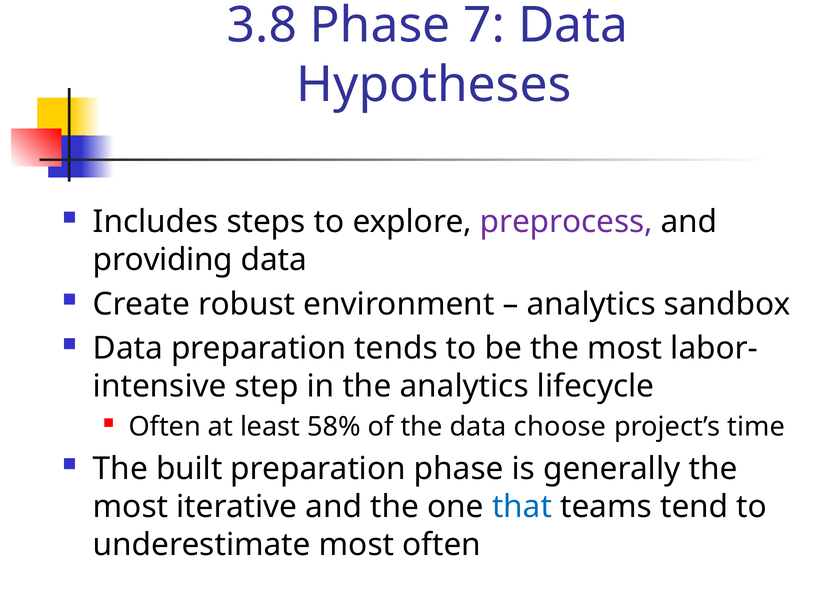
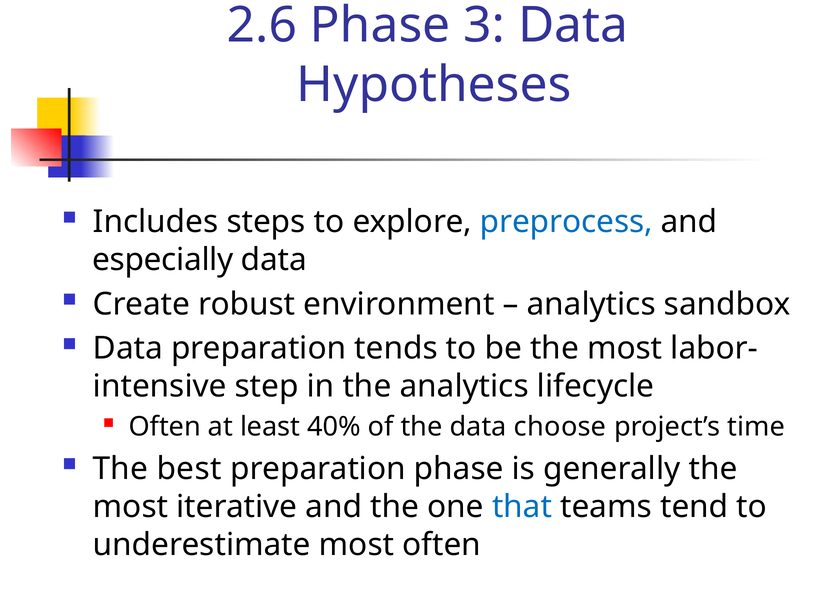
3.8: 3.8 -> 2.6 (262, 25)
7: 7 -> 3 (484, 25)
preprocess colour: purple -> blue (566, 222)
providing: providing -> especially (163, 260)
58%: 58% -> 40% (334, 427)
built: built -> best (189, 469)
